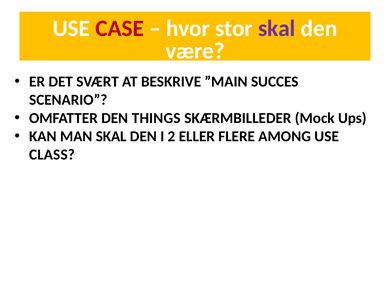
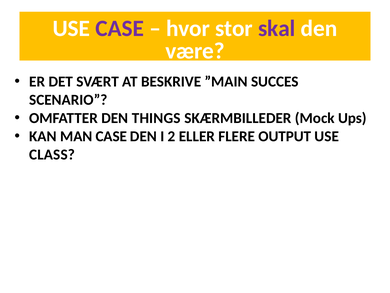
CASE colour: red -> purple (120, 28)
MAN SKAL: SKAL -> CASE (111, 136)
AMONG: AMONG -> OUTPUT (285, 136)
